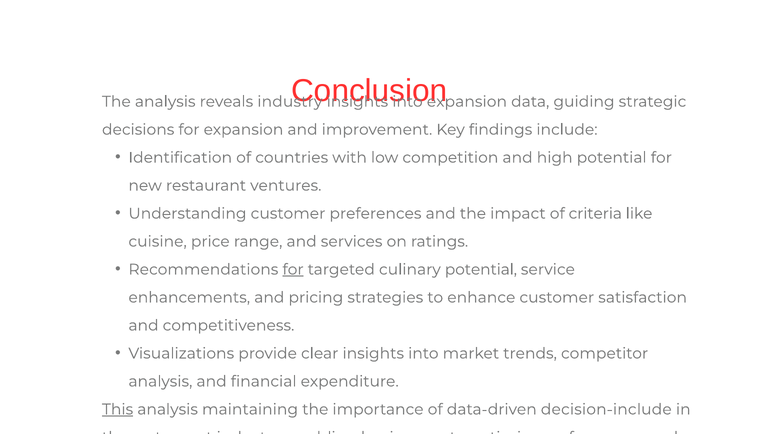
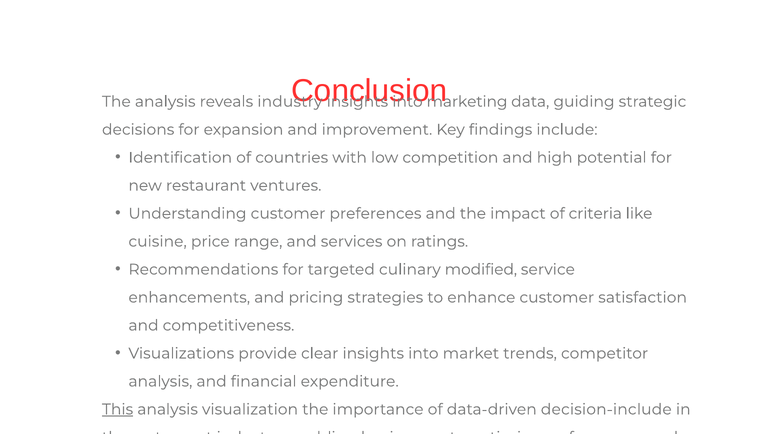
expansion: expansion -> marketing (467, 102)
for underline: present -> none (293, 270)
culinary potential: potential -> modified (481, 270)
maintaining: maintaining -> visualization (250, 410)
